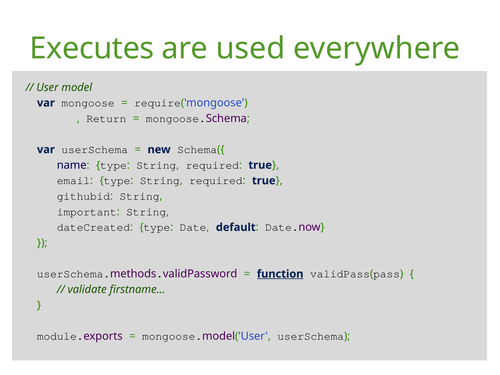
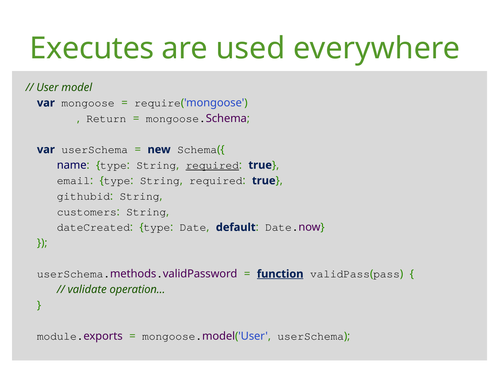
required underline: none -> present (212, 165)
important: important -> customers (87, 212)
firstname…: firstname… -> operation… (137, 290)
